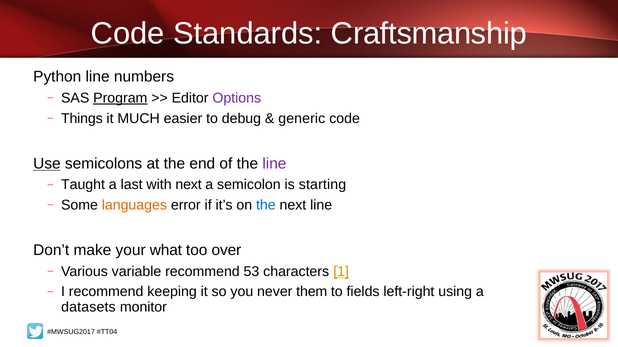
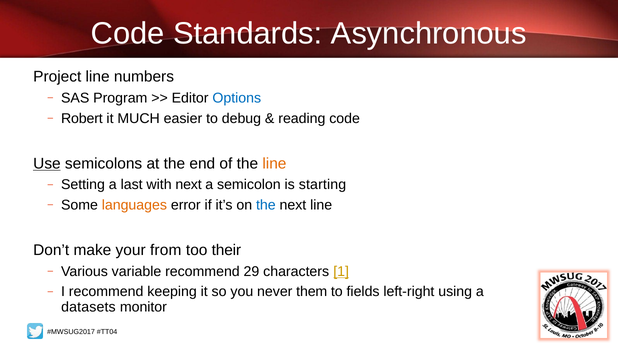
Craftsmanship: Craftsmanship -> Asynchronous (429, 33)
Python: Python -> Project (57, 77)
Program underline: present -> none (120, 98)
Options colour: purple -> blue (237, 98)
Things: Things -> Robert (82, 119)
generic: generic -> reading (302, 119)
line colour: purple -> orange (274, 164)
Taught: Taught -> Setting (83, 185)
what: what -> from (166, 251)
over: over -> their (226, 251)
53: 53 -> 29 (251, 272)
